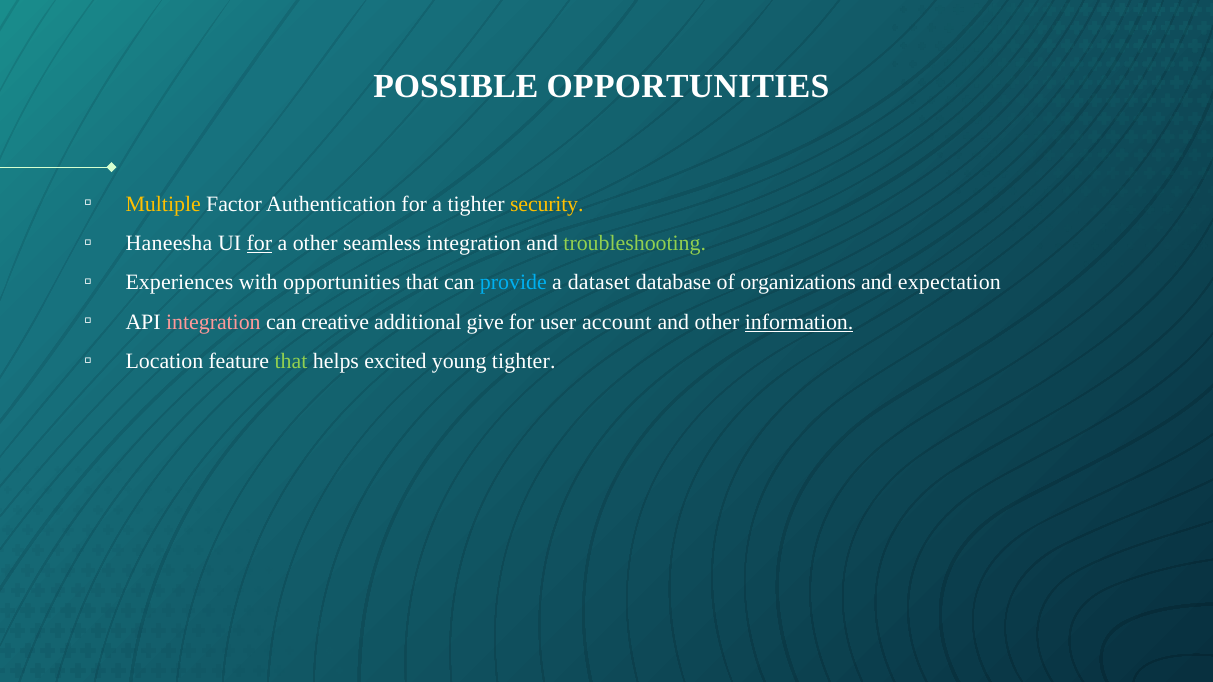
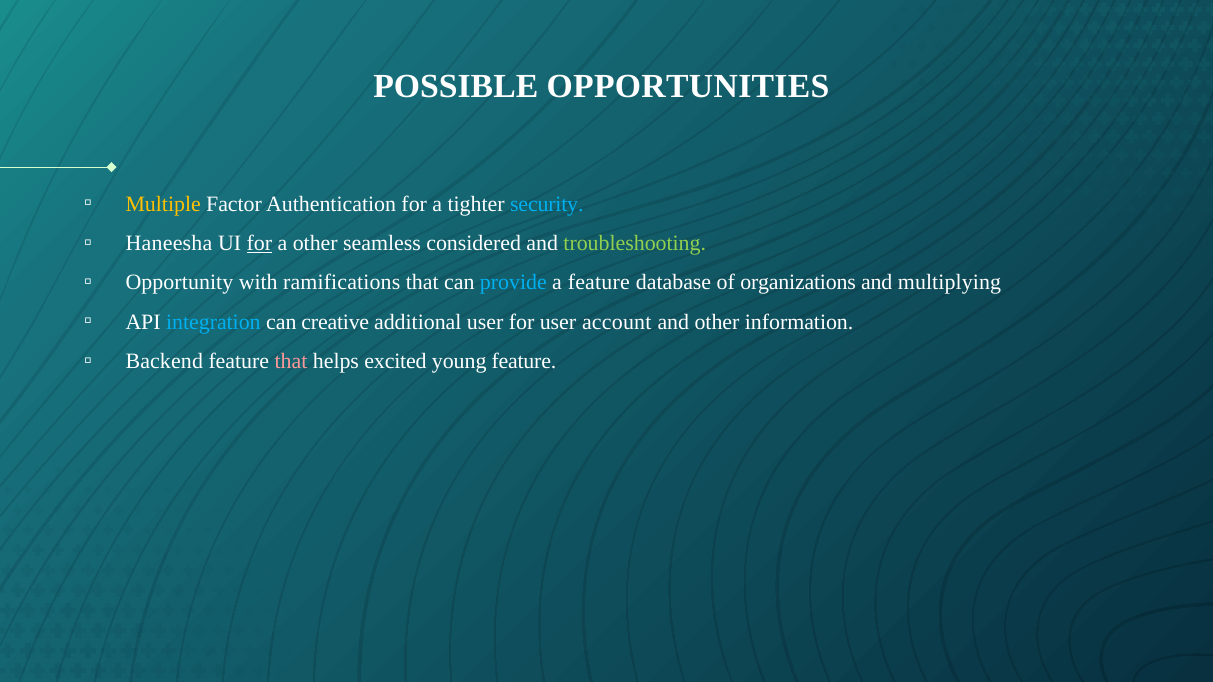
security colour: yellow -> light blue (547, 204)
seamless integration: integration -> considered (474, 243)
Experiences: Experiences -> Opportunity (179, 283)
with opportunities: opportunities -> ramifications (342, 283)
a dataset: dataset -> feature (599, 283)
expectation: expectation -> multiplying (949, 283)
integration colour: pink -> light blue (213, 322)
additional give: give -> user (485, 322)
information underline: present -> none (799, 322)
Location: Location -> Backend (164, 362)
that colour: light green -> pink (291, 362)
young tighter: tighter -> feature (524, 362)
